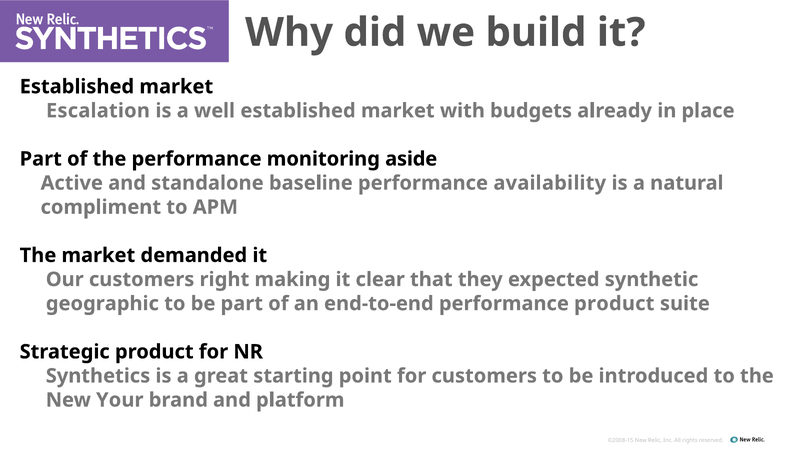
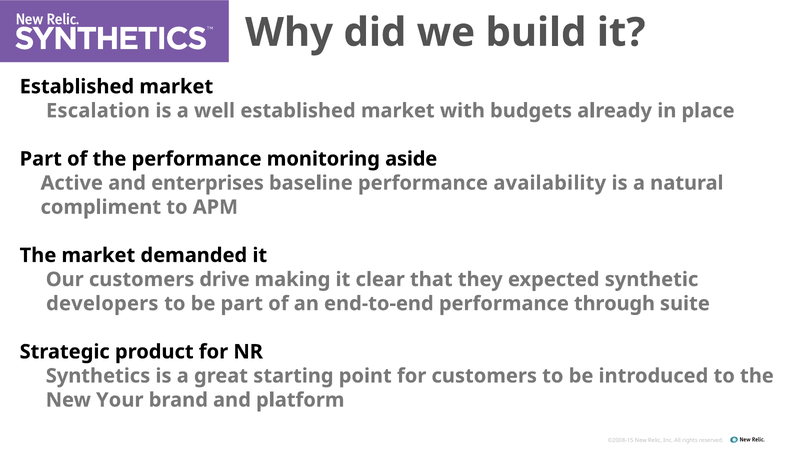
standalone: standalone -> enterprises (208, 183)
right: right -> drive (225, 280)
geographic: geographic -> developers (102, 304)
performance product: product -> through (614, 304)
